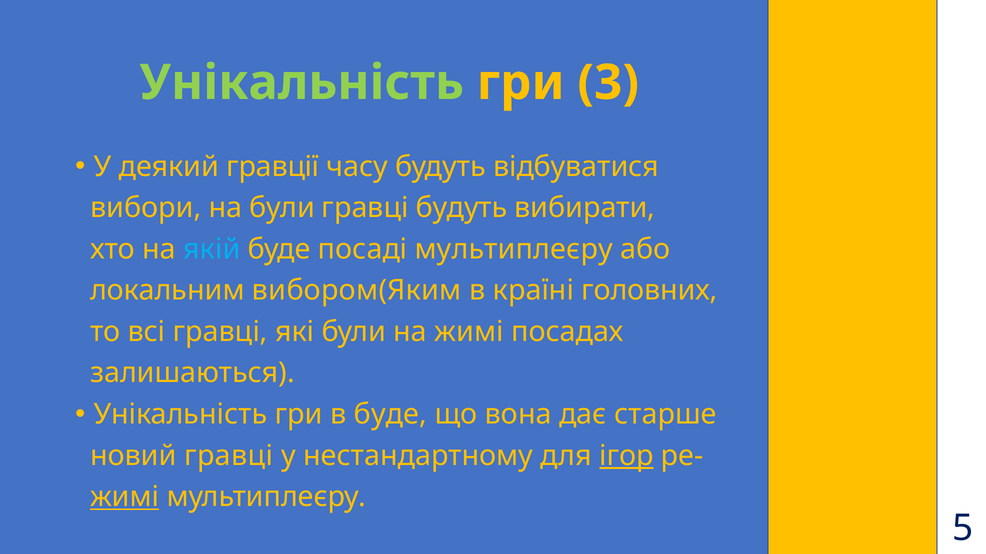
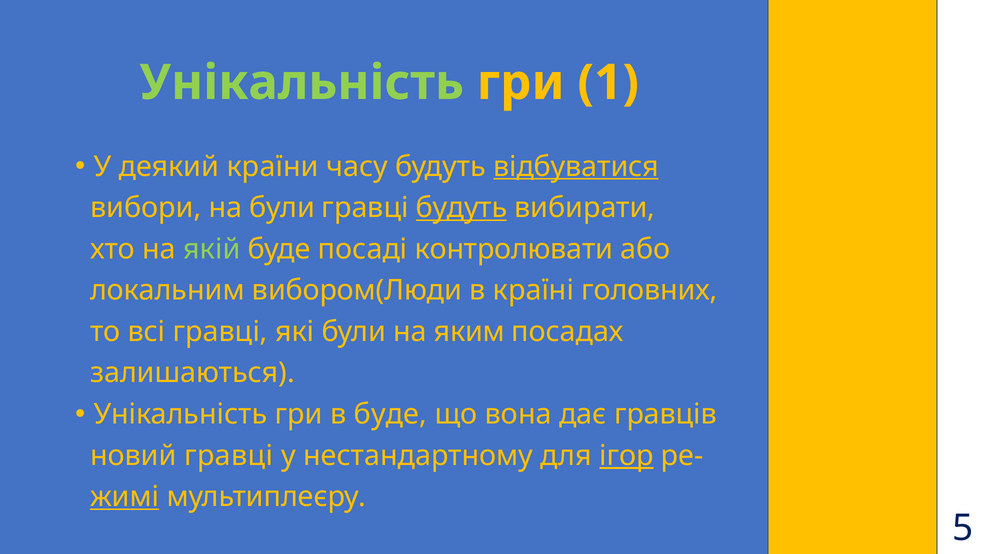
3: 3 -> 1 (608, 83)
гравції: гравції -> країни (273, 167)
відбуватися underline: none -> present (576, 167)
будуть underline: none -> present (461, 208)
якій colour: light blue -> light green (212, 249)
посаді мультиплеєру: мультиплеєру -> контролювати (514, 249)
вибором(Яким: вибором(Яким -> вибором(Люди (357, 291)
на жимі: жимі -> яким (469, 332)
старше: старше -> гравців (665, 415)
